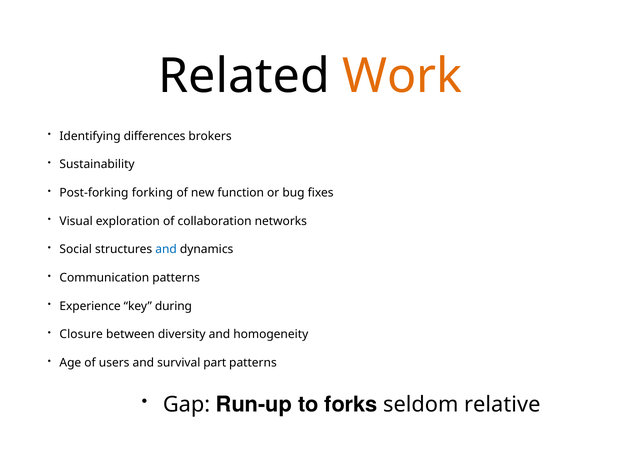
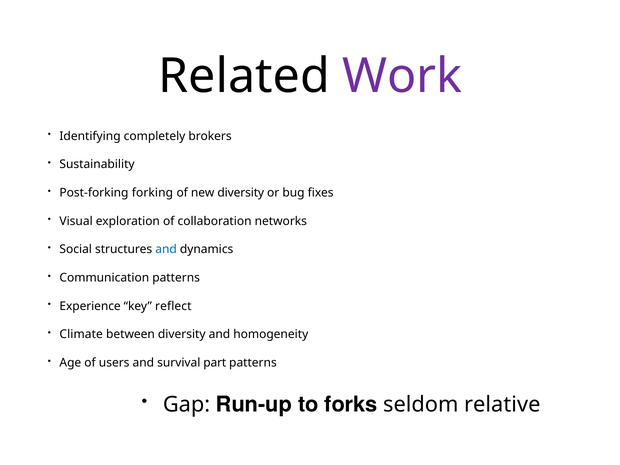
Work colour: orange -> purple (402, 76)
differences: differences -> completely (155, 136)
new function: function -> diversity (241, 193)
during: during -> reflect (173, 306)
Closure: Closure -> Climate (81, 334)
